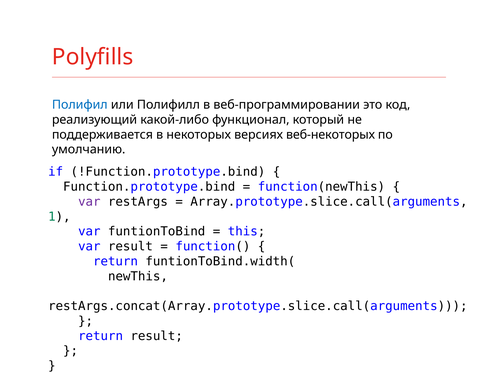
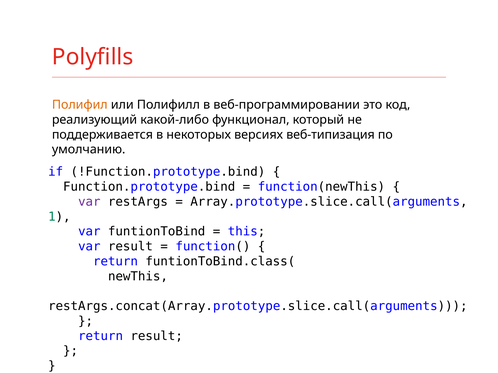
Полифил colour: blue -> orange (80, 105)
веб-некоторых: веб-некоторых -> веб-типизация (330, 135)
funtionToBind.width(: funtionToBind.width( -> funtionToBind.class( (220, 262)
